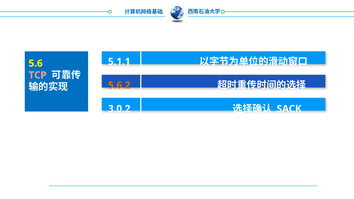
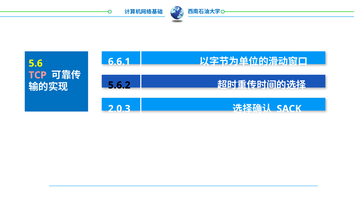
5.1.1: 5.1.1 -> 6.6.1 (119, 62)
5.6.2 colour: orange -> black (119, 85)
3.0.2: 3.0.2 -> 2.0.3 (119, 109)
